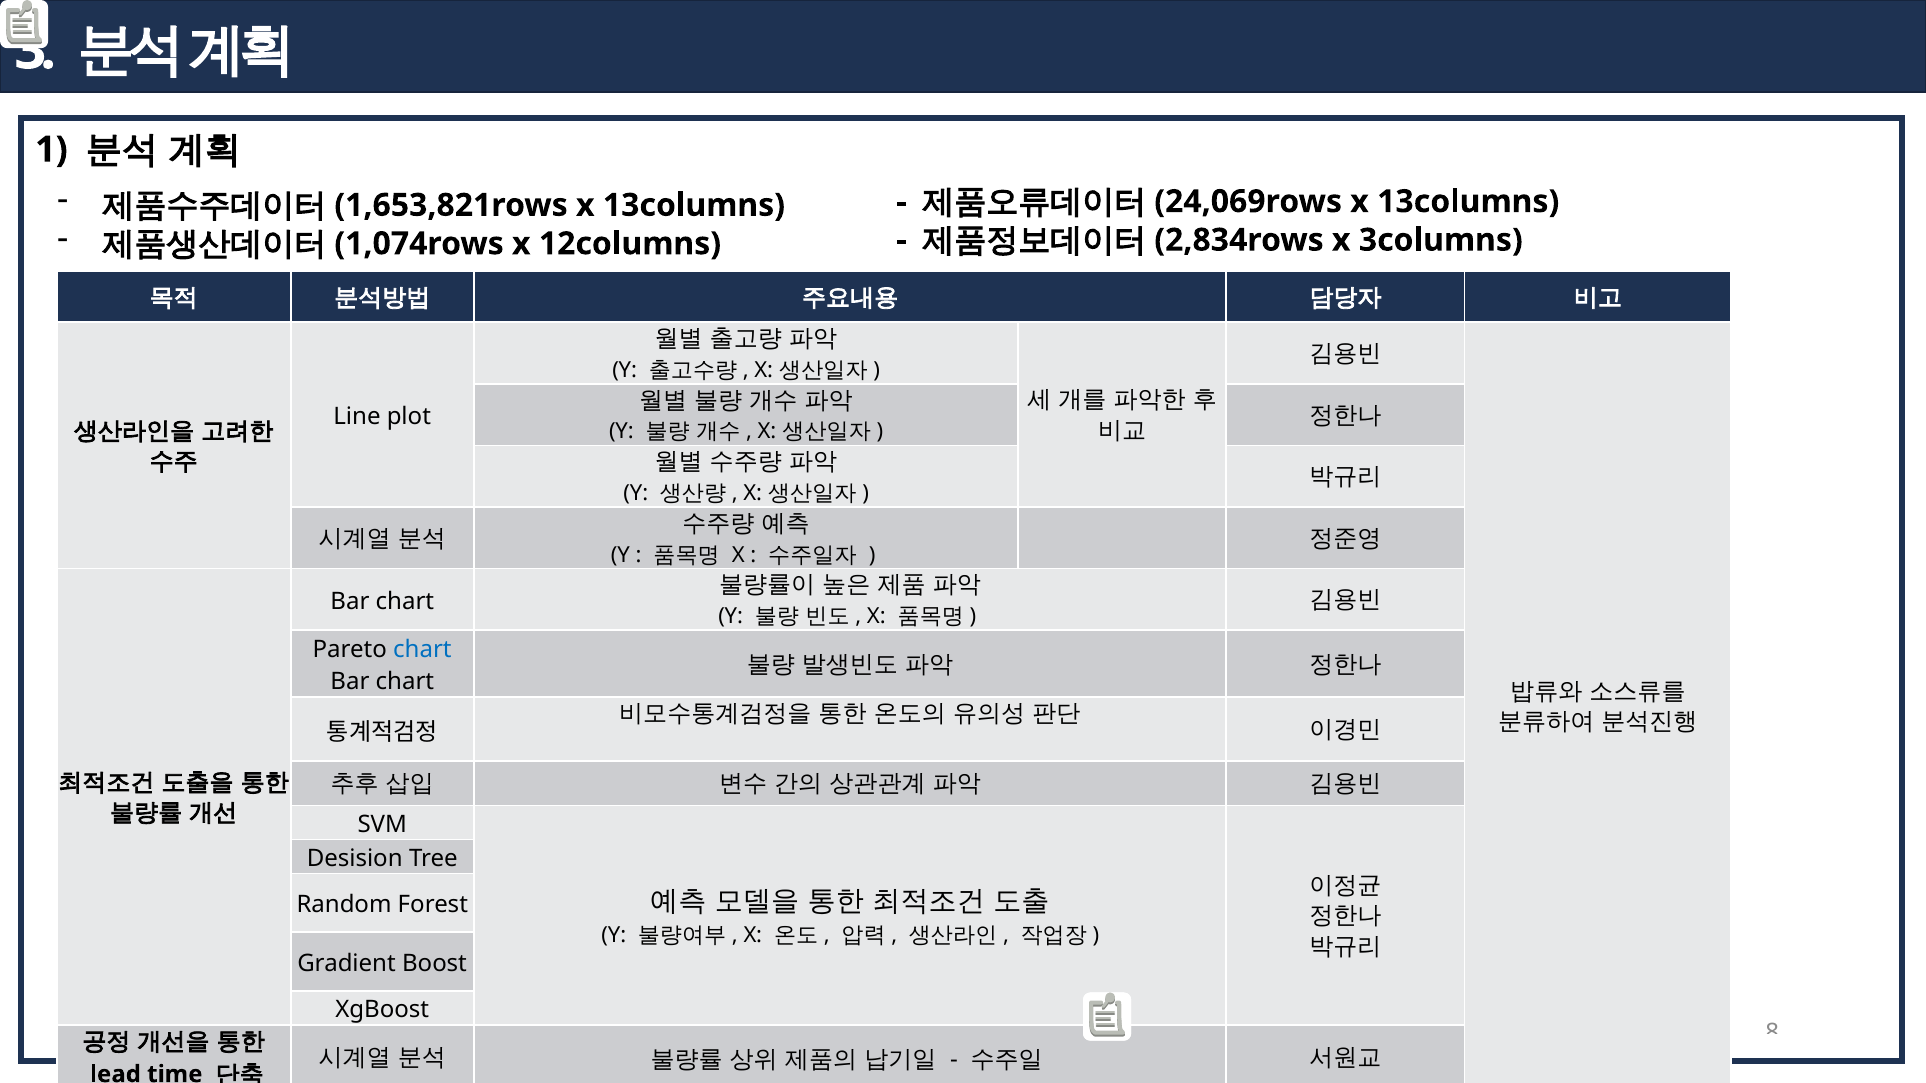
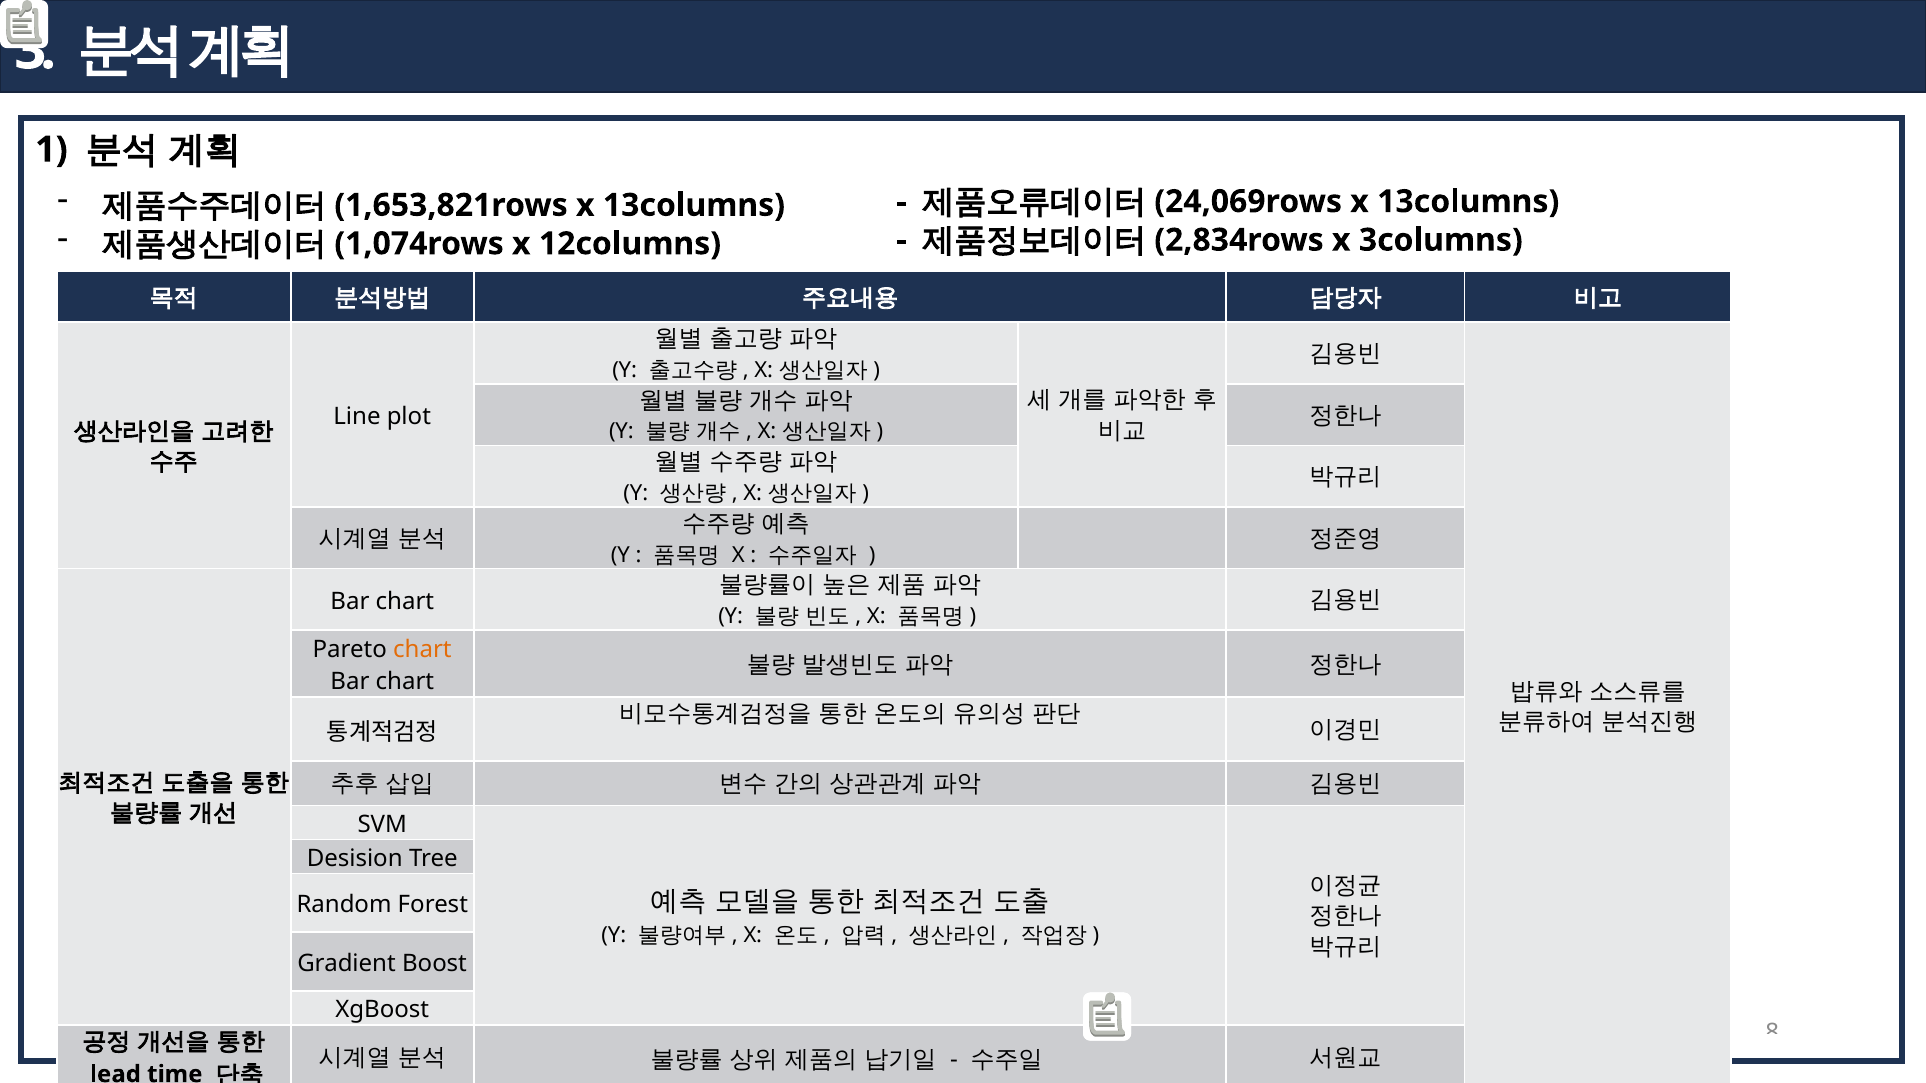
chart colour: blue -> orange (422, 649)
